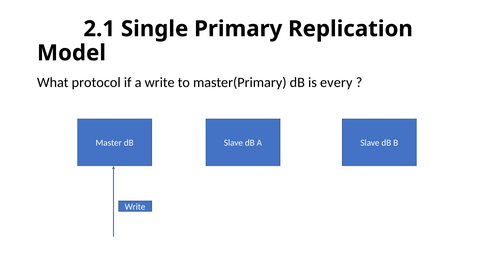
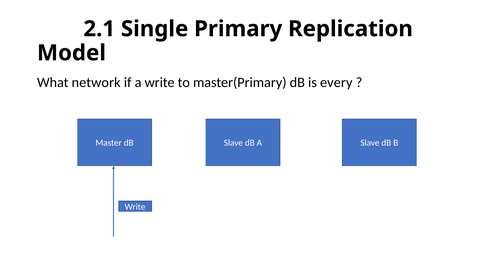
protocol: protocol -> network (96, 82)
